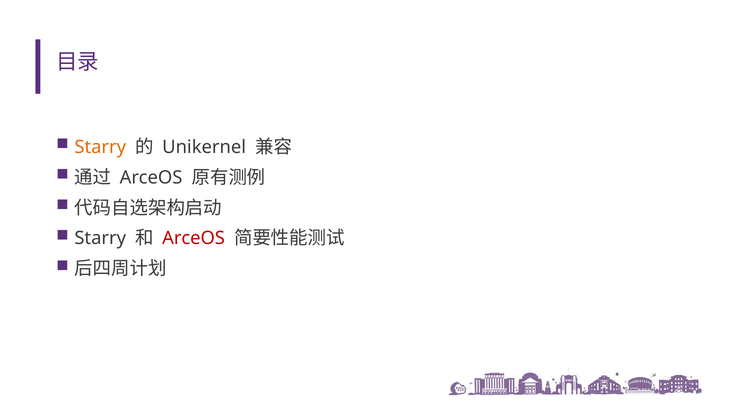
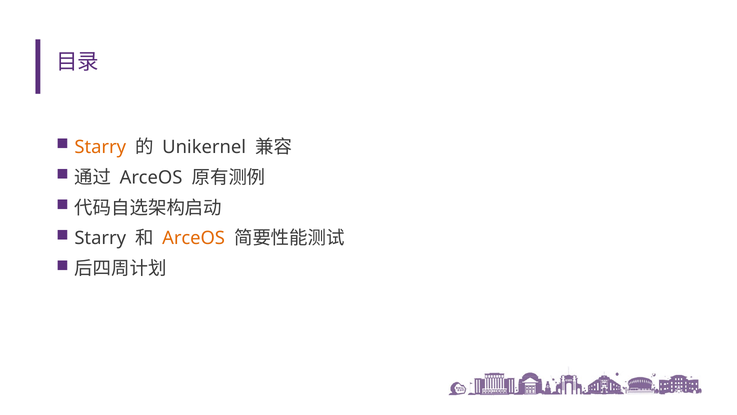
ArceOS colour: red -> orange (194, 238)
